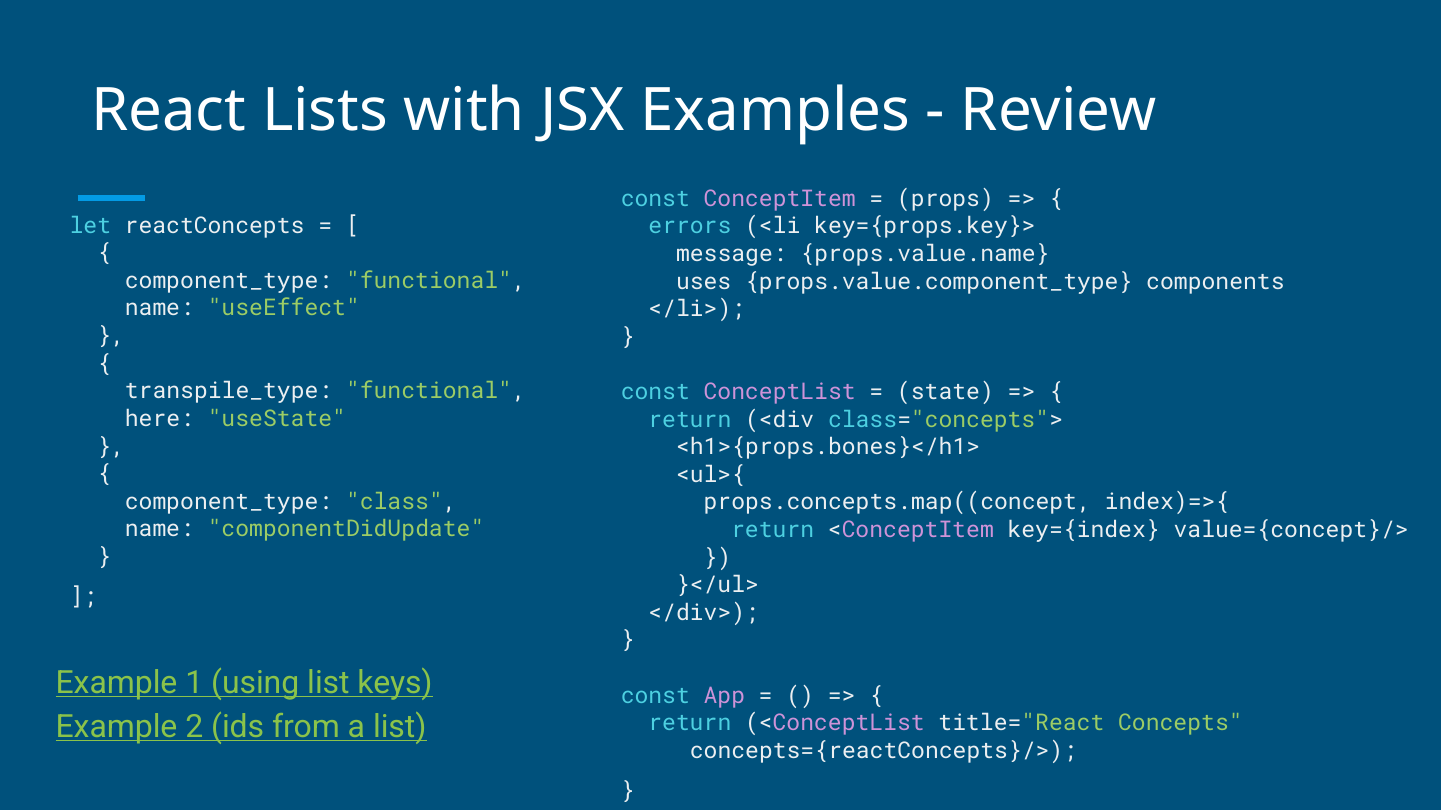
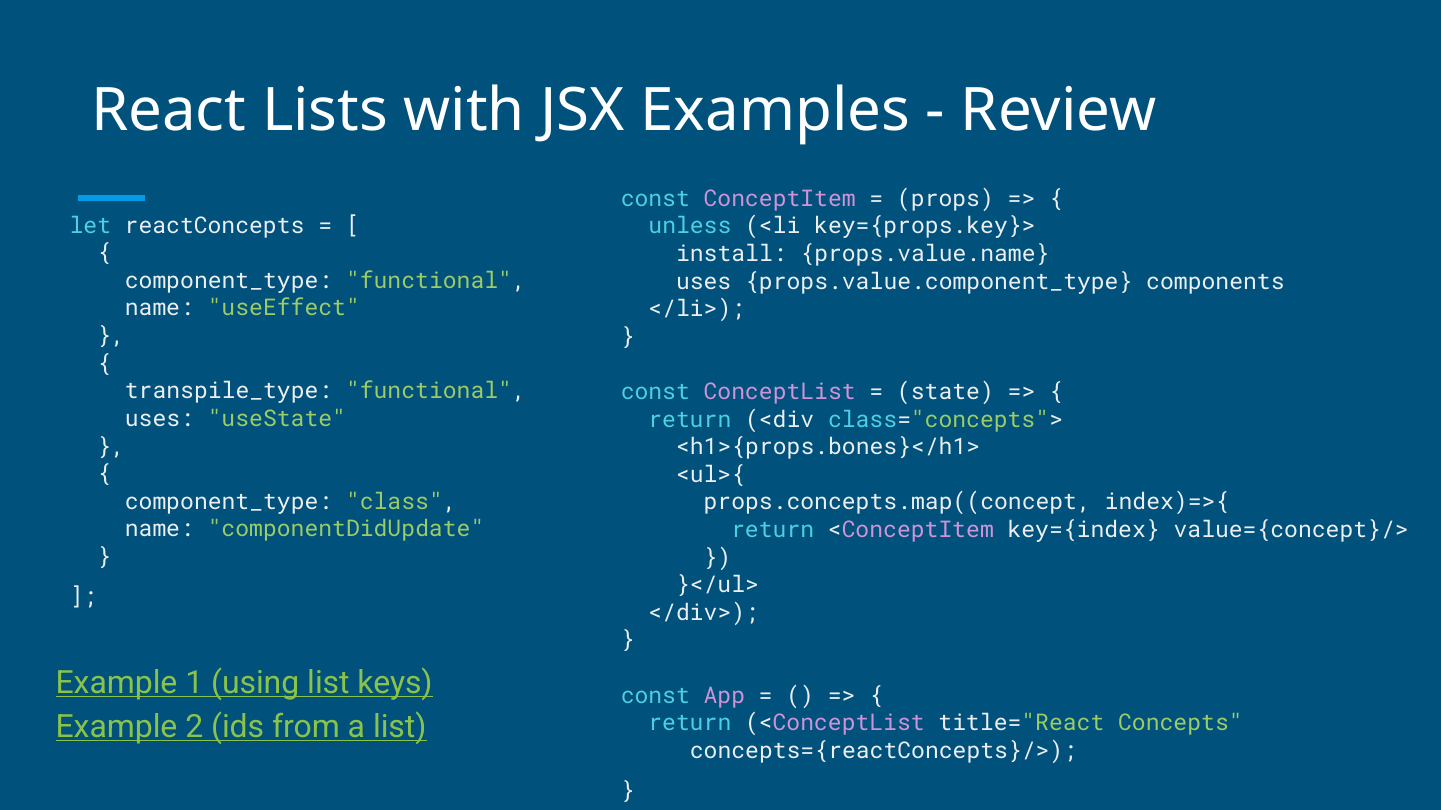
errors: errors -> unless (690, 226)
message: message -> install (731, 254)
here: here -> uses (159, 419)
